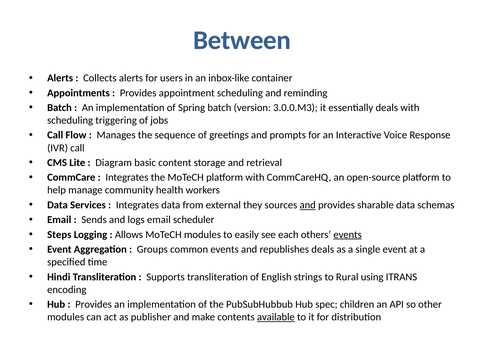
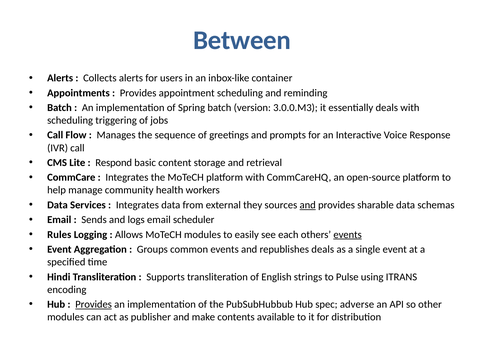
Diagram: Diagram -> Respond (114, 163)
Steps: Steps -> Rules (59, 235)
Rural: Rural -> Pulse (347, 277)
Provides underline: none -> present (94, 304)
children: children -> adverse (357, 304)
available underline: present -> none (276, 317)
